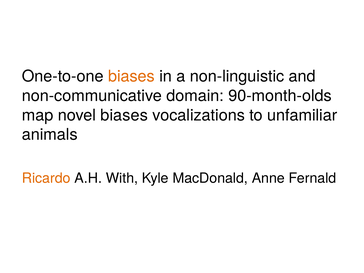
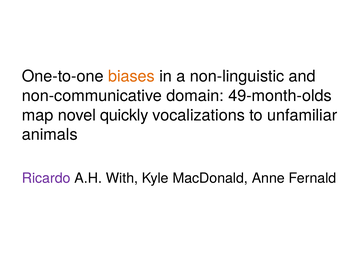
90-month-olds: 90-month-olds -> 49-month-olds (280, 96)
novel biases: biases -> quickly (124, 115)
Ricardo colour: orange -> purple (46, 178)
